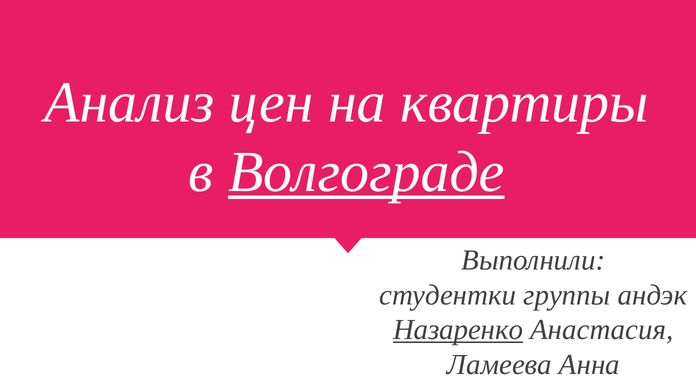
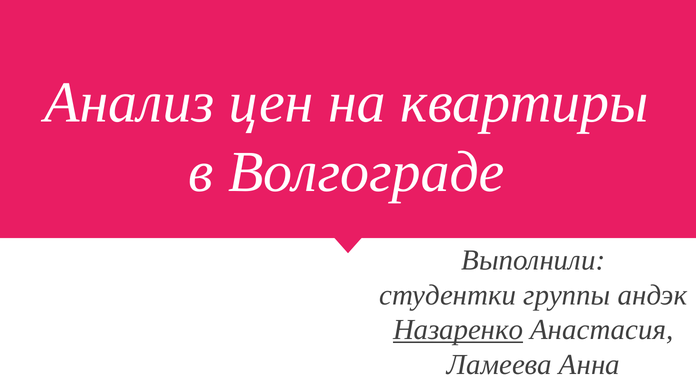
Волгограде underline: present -> none (366, 172)
